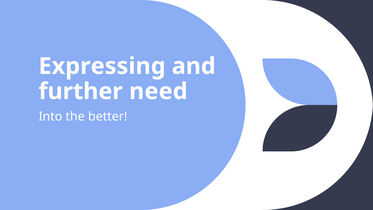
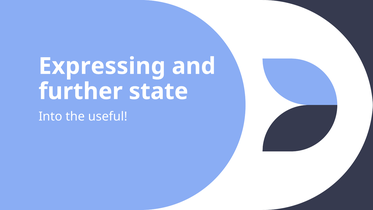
need: need -> state (158, 91)
better: better -> useful (108, 116)
